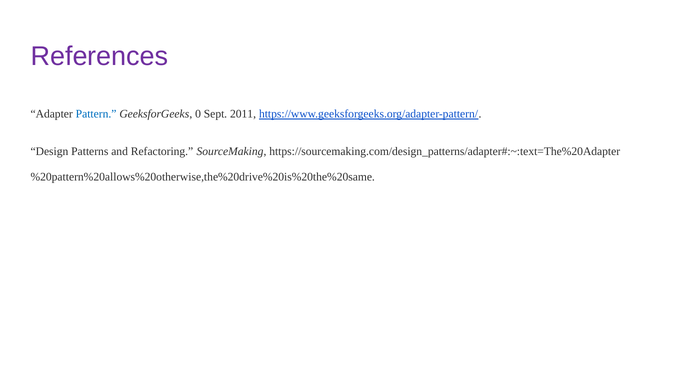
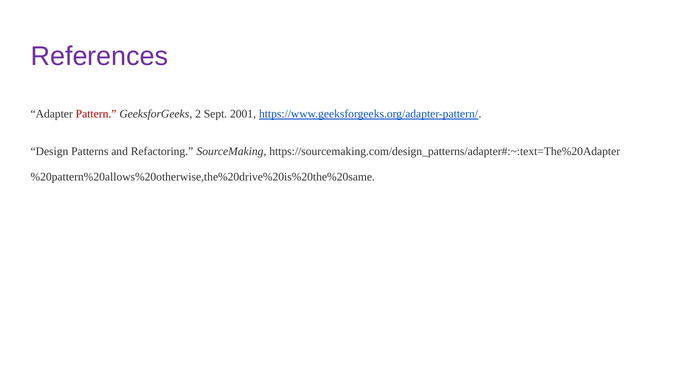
Pattern colour: blue -> red (96, 114)
0: 0 -> 2 (198, 114)
2011: 2011 -> 2001 (243, 114)
